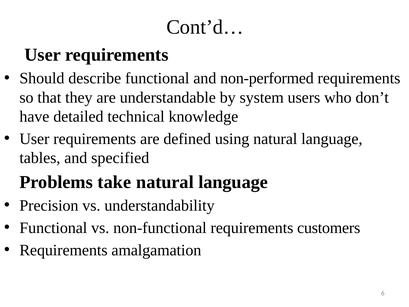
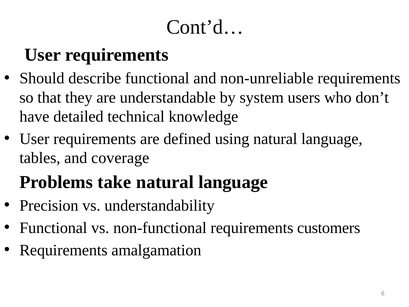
non-performed: non-performed -> non-unreliable (267, 78)
specified: specified -> coverage (120, 158)
